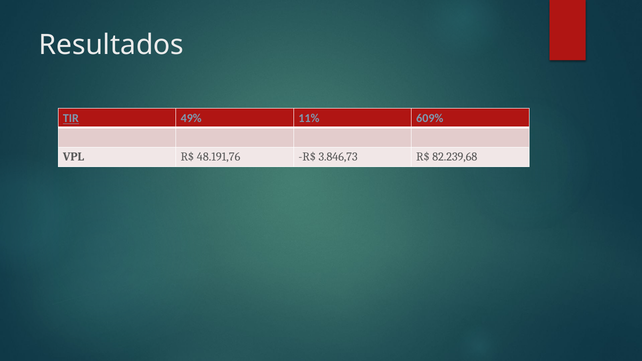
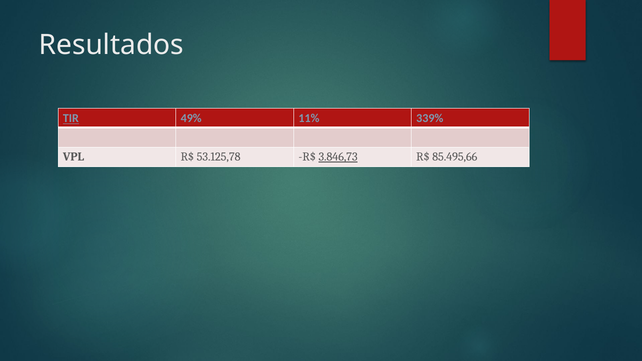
609%: 609% -> 339% (430, 119)
48.191,76: 48.191,76 -> 53.125,78 (219, 157)
3.846,73 underline: none -> present (338, 157)
82.239,68: 82.239,68 -> 85.495,66 (455, 157)
